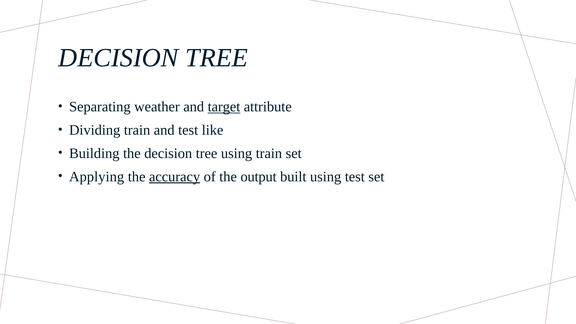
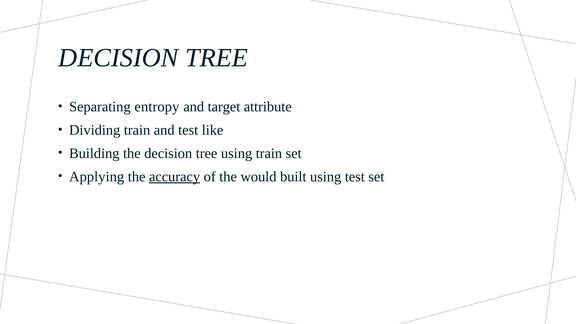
weather: weather -> entropy (157, 107)
target underline: present -> none (224, 107)
output: output -> would (258, 177)
